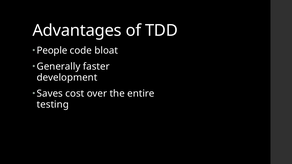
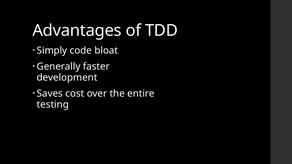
People: People -> Simply (52, 51)
